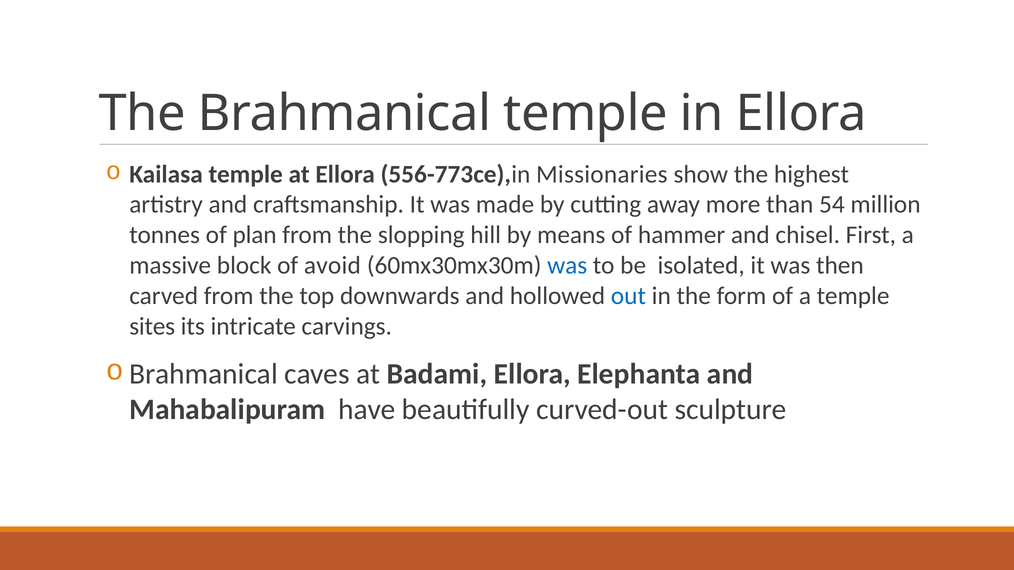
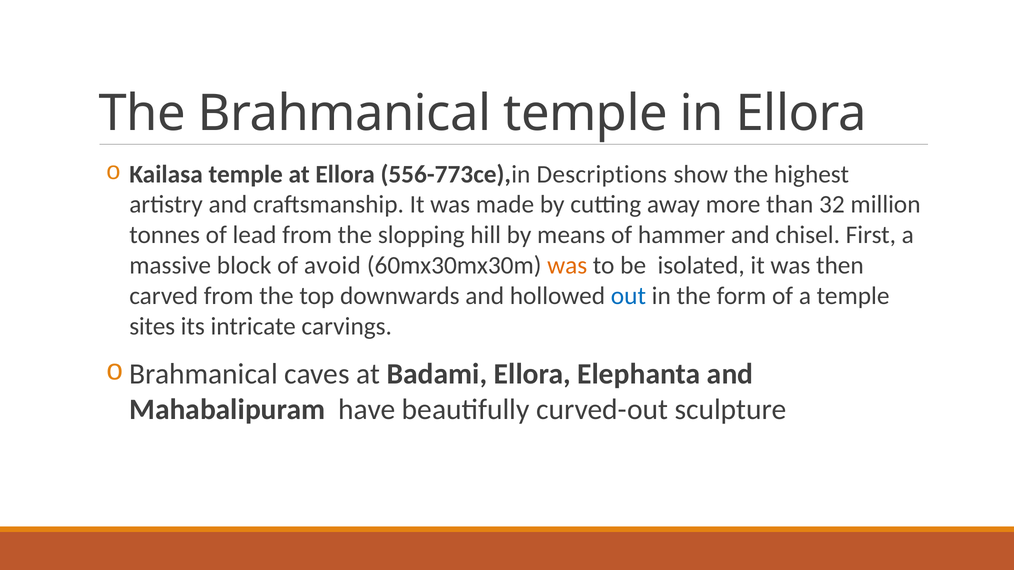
Missionaries: Missionaries -> Descriptions (602, 174)
54: 54 -> 32 (832, 205)
plan: plan -> lead (255, 235)
was colour: blue -> orange (567, 266)
